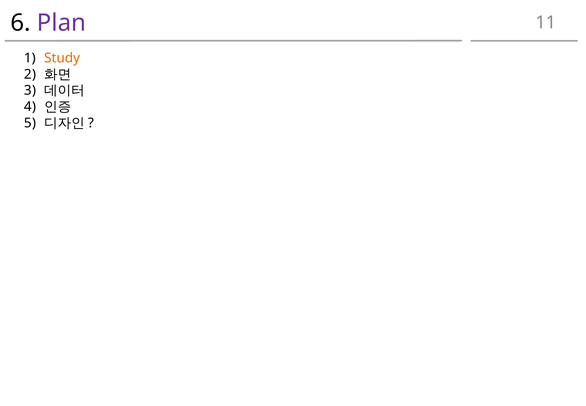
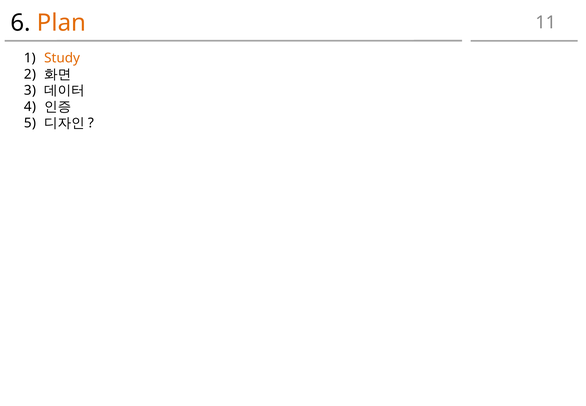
Plan colour: purple -> orange (61, 23)
